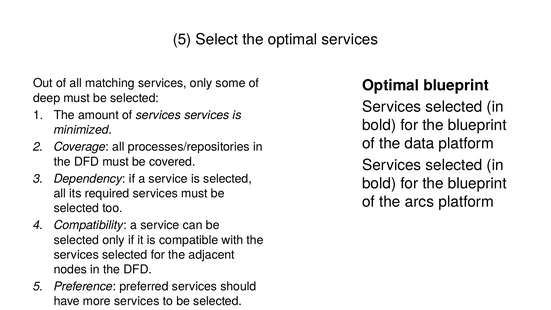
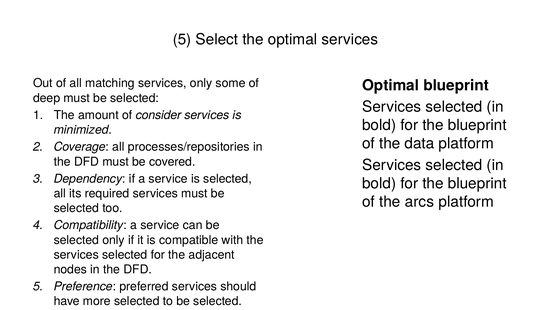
of services: services -> consider (158, 115)
more services: services -> selected (137, 301)
